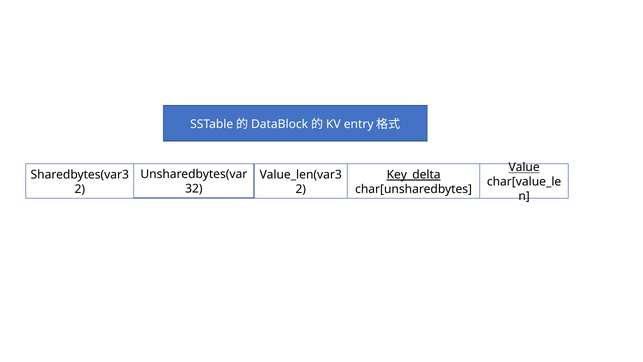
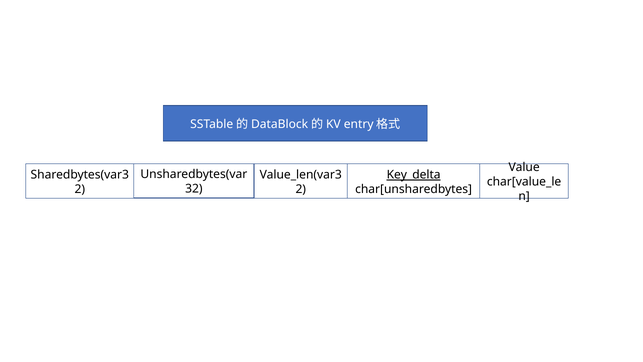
Value underline: present -> none (524, 167)
